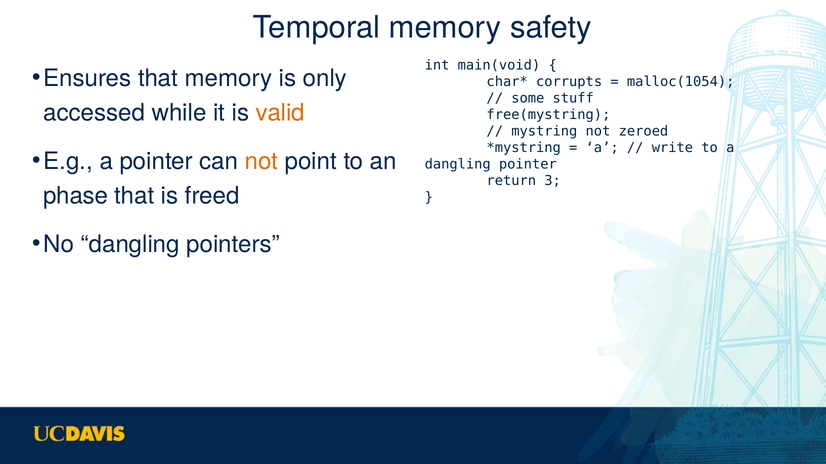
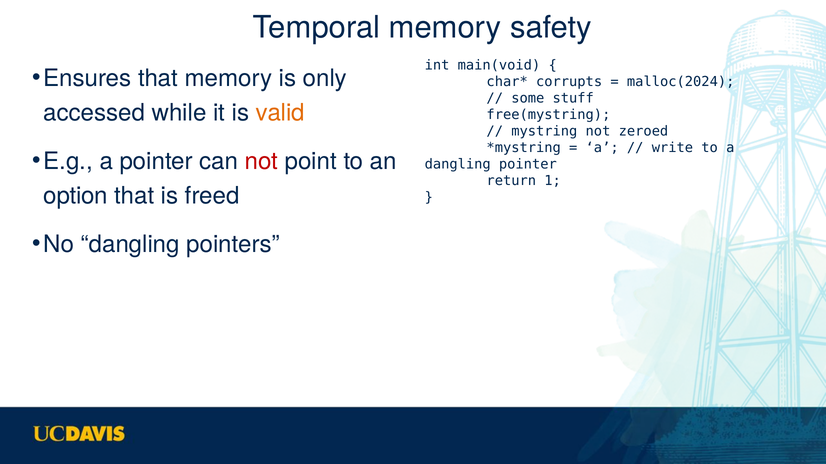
malloc(1054: malloc(1054 -> malloc(2024 (681, 82)
not colour: orange -> red (262, 161)
3: 3 -> 1 (553, 181)
phase: phase -> option (76, 196)
